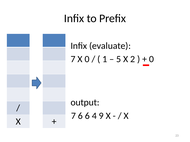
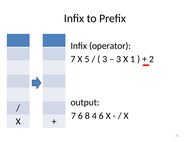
evaluate: evaluate -> operator (110, 46)
X 0: 0 -> 5 (87, 59)
1: 1 -> 3 (105, 59)
5: 5 -> 3 (119, 59)
2: 2 -> 1 (133, 59)
0: 0 -> 2 (151, 59)
6 6: 6 -> 8 (87, 116)
4 9: 9 -> 6 (101, 116)
